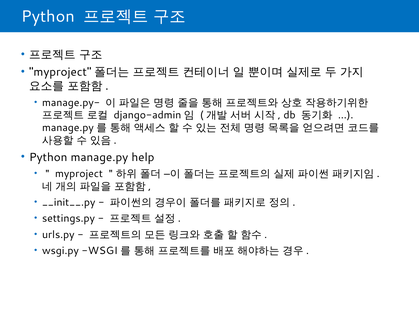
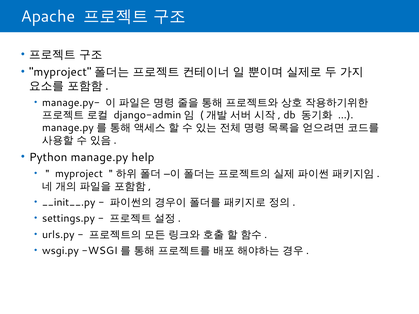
Python: Python -> Apache (48, 17)
